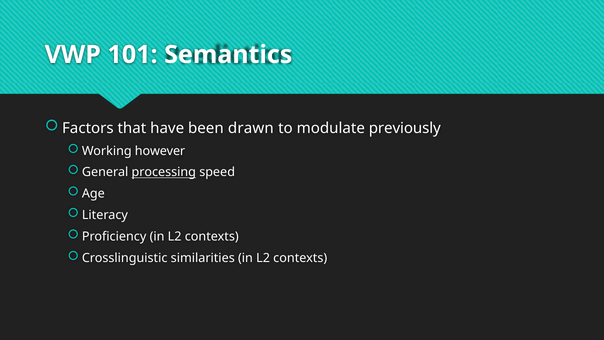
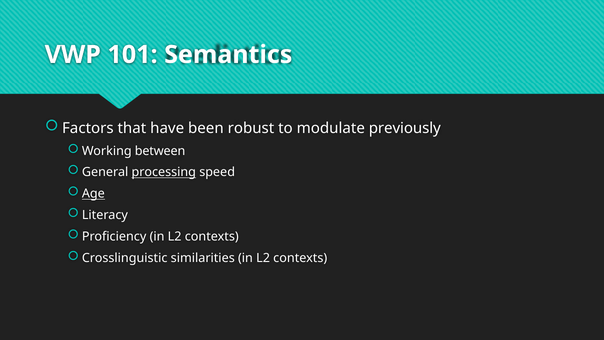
drawn: drawn -> robust (251, 128)
however: however -> between (160, 151)
Age underline: none -> present (93, 194)
